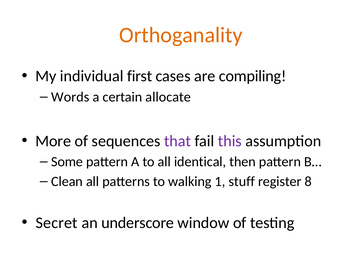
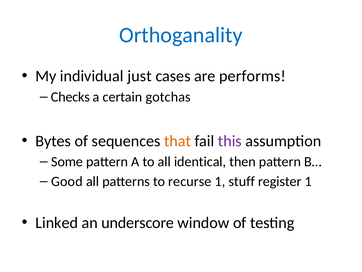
Orthoganality colour: orange -> blue (181, 35)
first: first -> just (139, 76)
compiling: compiling -> performs (252, 76)
Words: Words -> Checks (70, 97)
allocate: allocate -> gotchas (168, 97)
More: More -> Bytes (53, 141)
that colour: purple -> orange (178, 141)
Clean: Clean -> Good (67, 181)
walking: walking -> recurse (190, 181)
register 8: 8 -> 1 (308, 181)
Secret: Secret -> Linked (57, 222)
